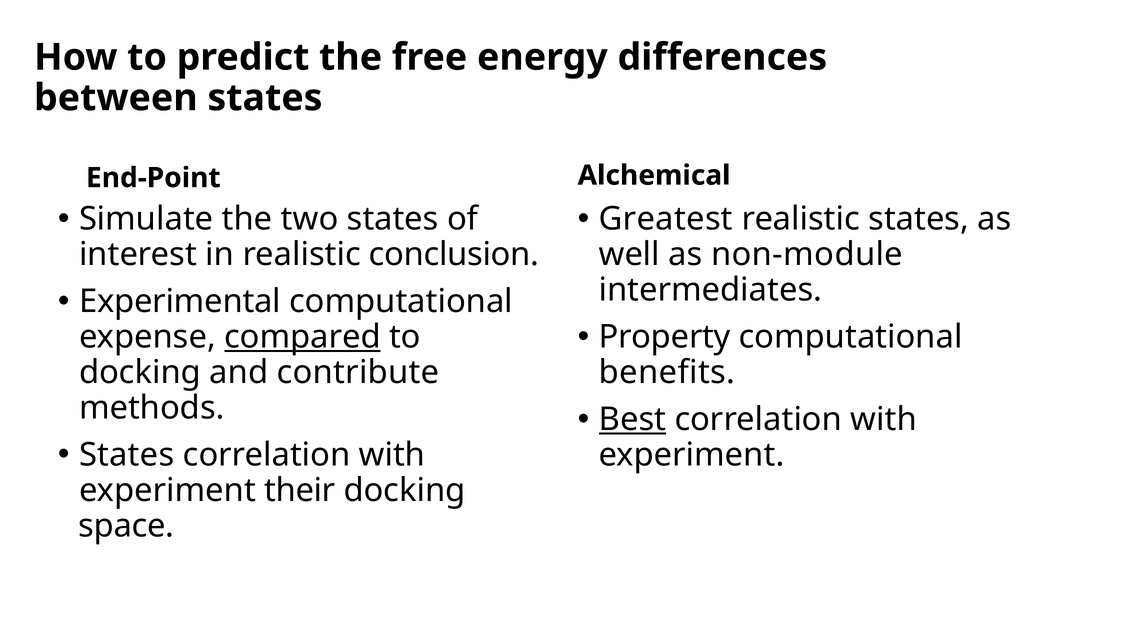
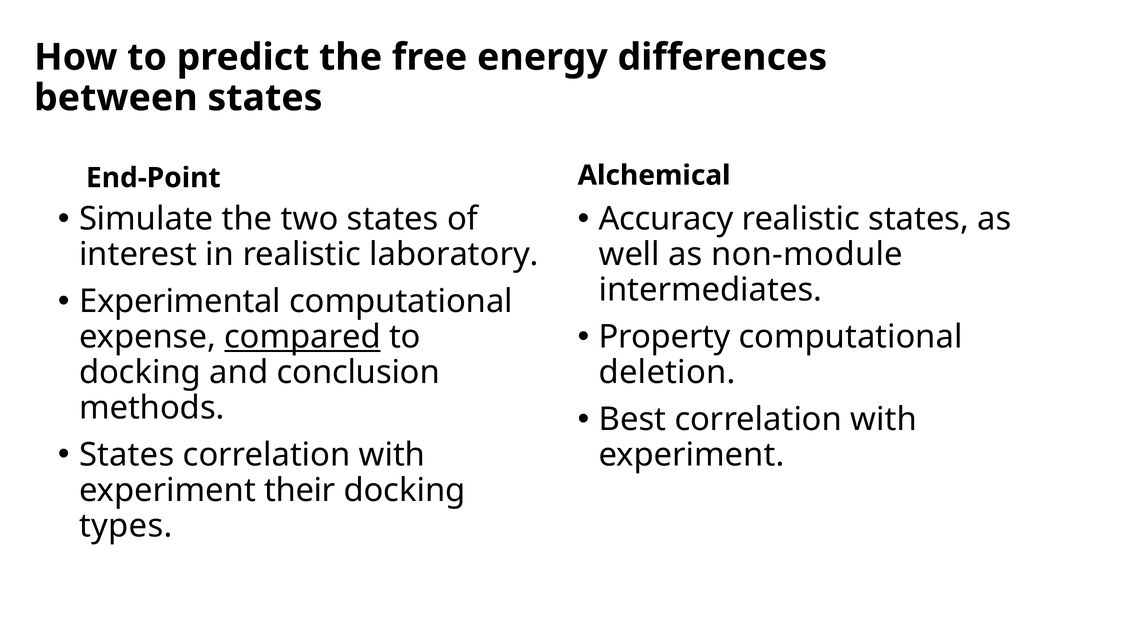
Greatest: Greatest -> Accuracy (666, 219)
conclusion: conclusion -> laboratory (454, 254)
contribute: contribute -> conclusion (358, 372)
benefits: benefits -> deletion (667, 372)
Best underline: present -> none (632, 419)
space: space -> types (126, 526)
